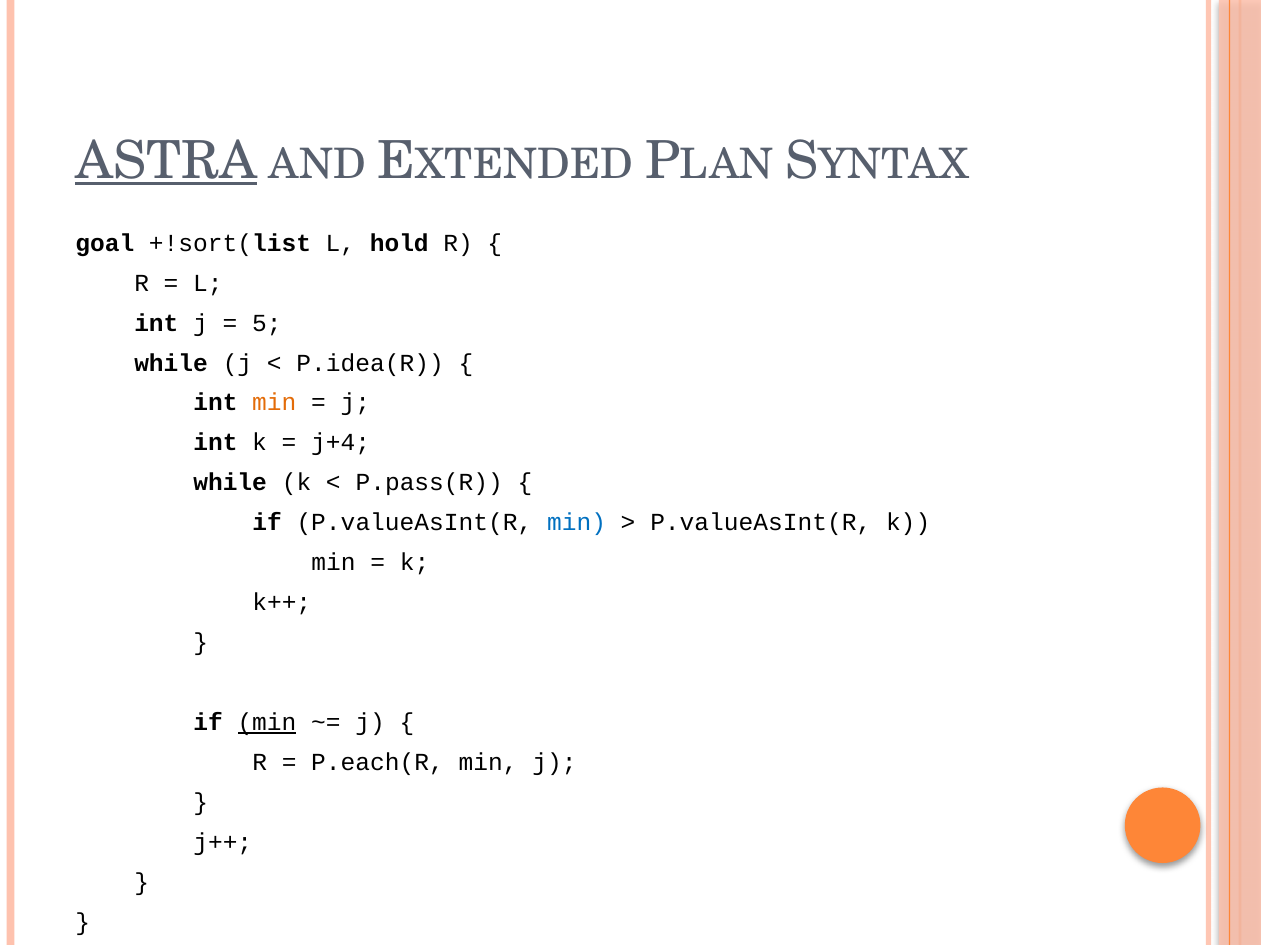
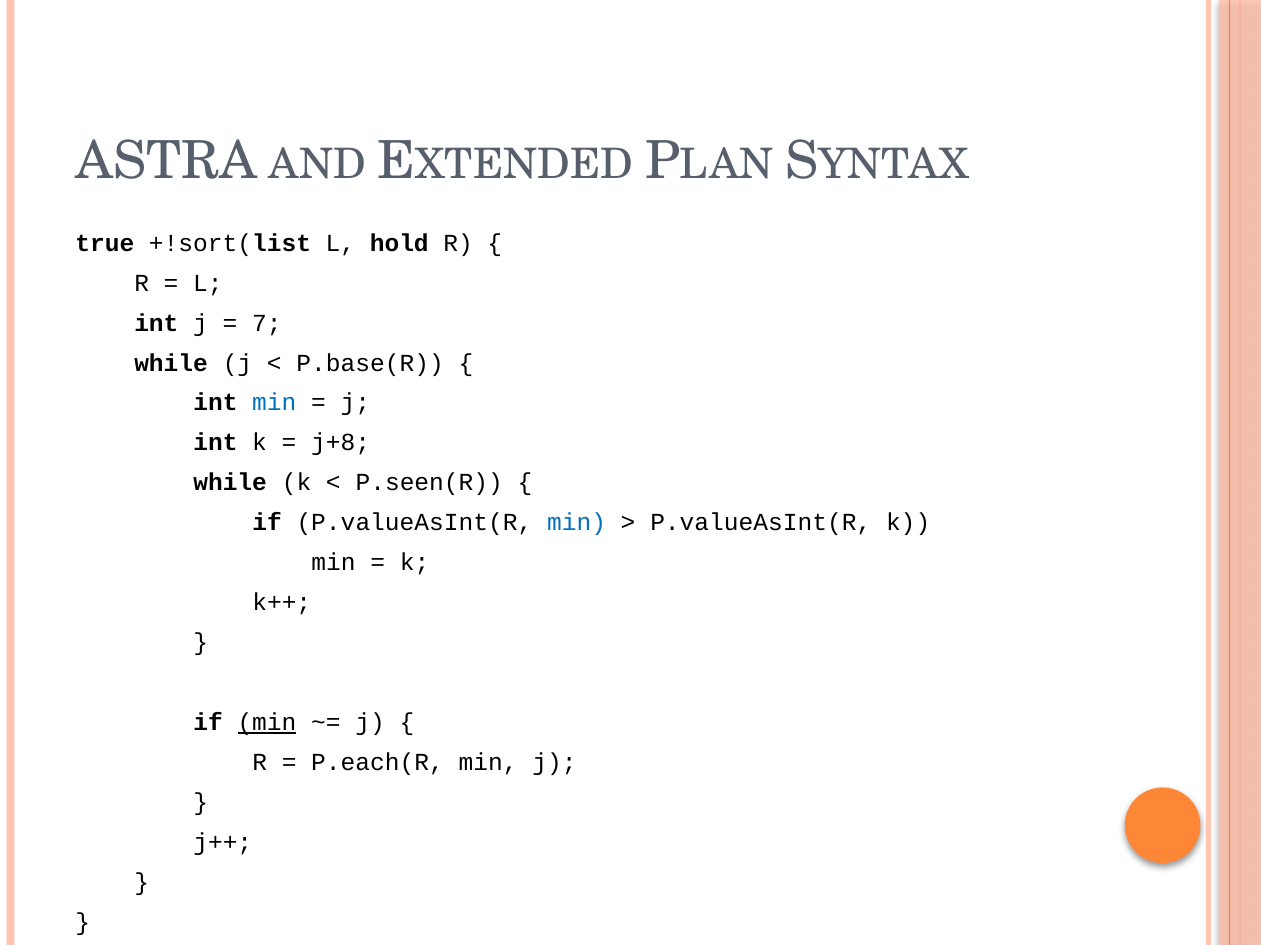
ASTRA underline: present -> none (166, 161)
goal: goal -> true (105, 243)
5: 5 -> 7 (267, 323)
P.idea(R: P.idea(R -> P.base(R (370, 363)
min colour: orange -> blue (274, 403)
j+4: j+4 -> j+8 (341, 443)
P.pass(R: P.pass(R -> P.seen(R (429, 483)
